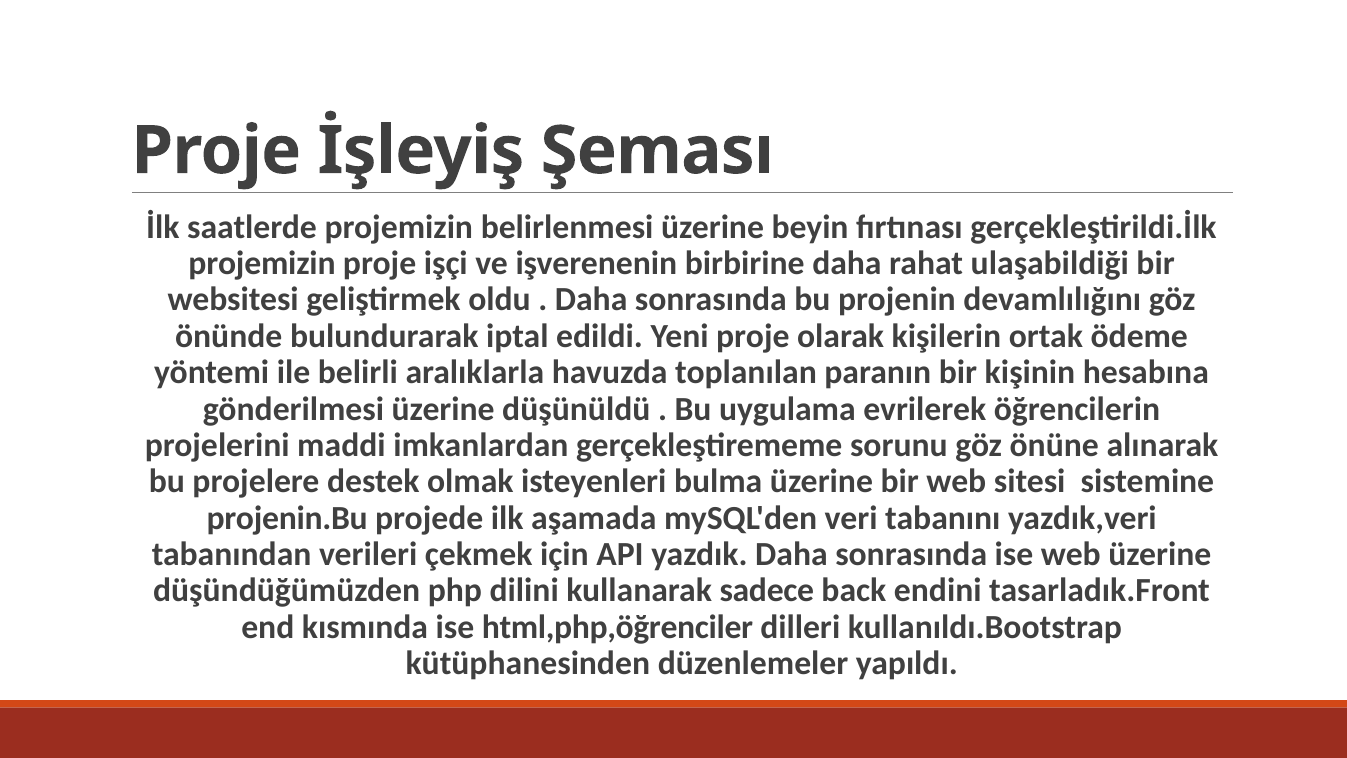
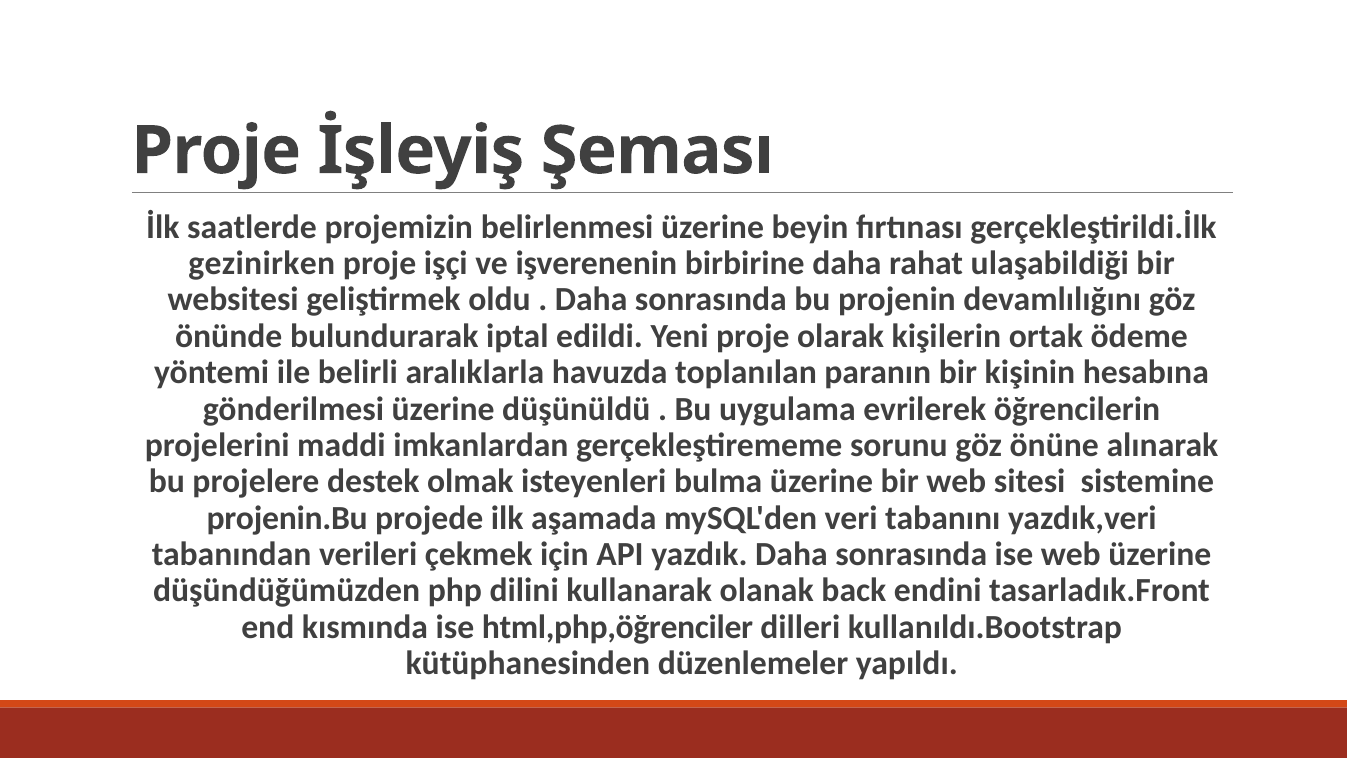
projemizin: projemizin -> gezinirken (262, 263)
sadece: sadece -> olanak (767, 590)
